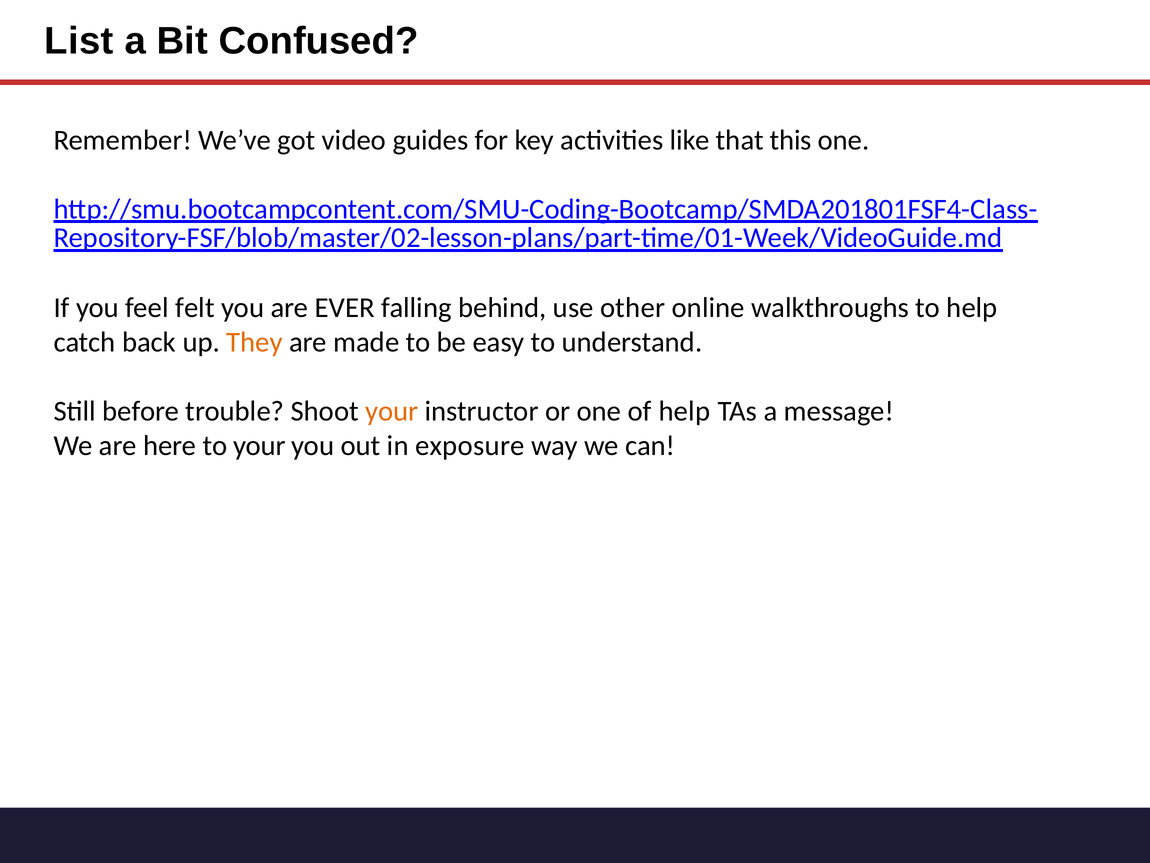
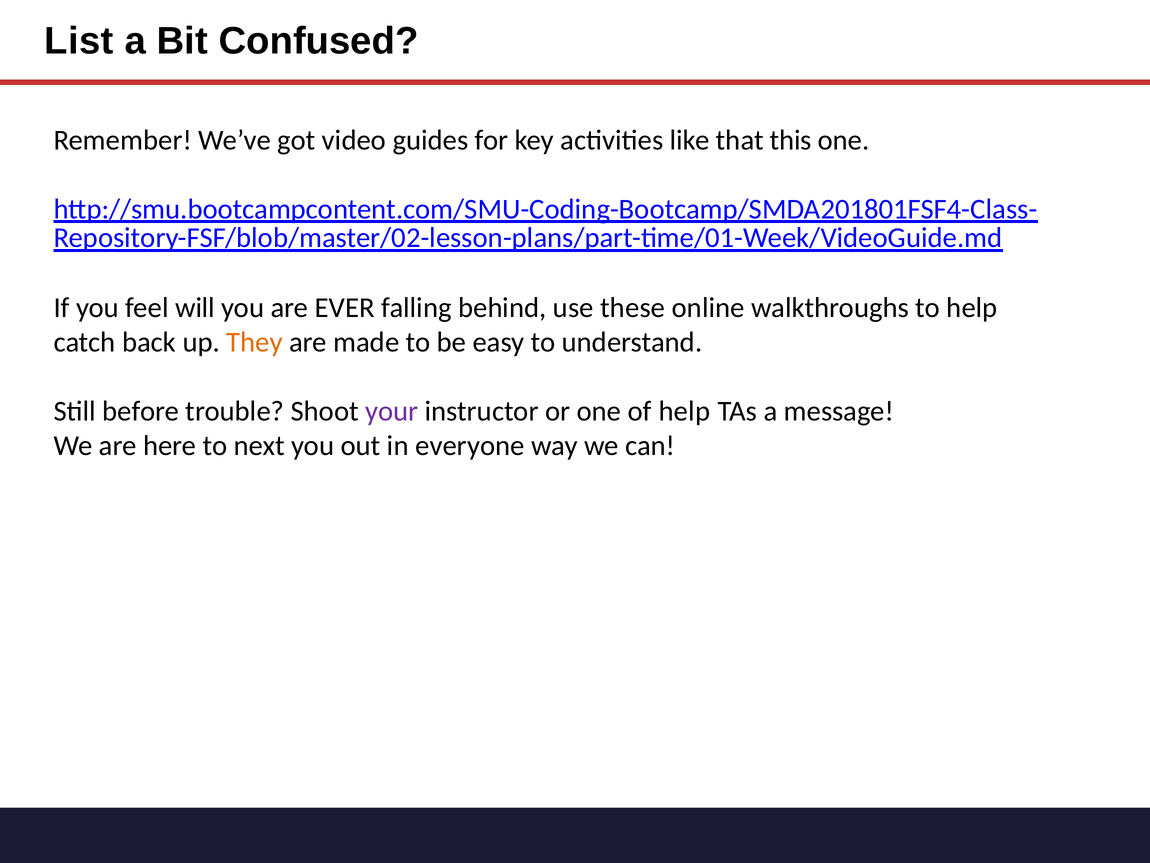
felt: felt -> will (195, 307)
other: other -> these (633, 307)
your colour: orange -> purple (392, 411)
to your: your -> next (259, 445)
exposure: exposure -> everyone (470, 445)
